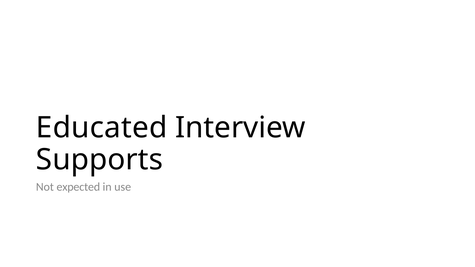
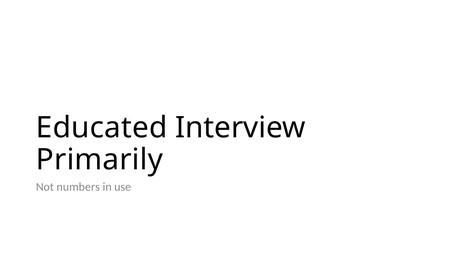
Supports: Supports -> Primarily (99, 160)
expected: expected -> numbers (78, 187)
